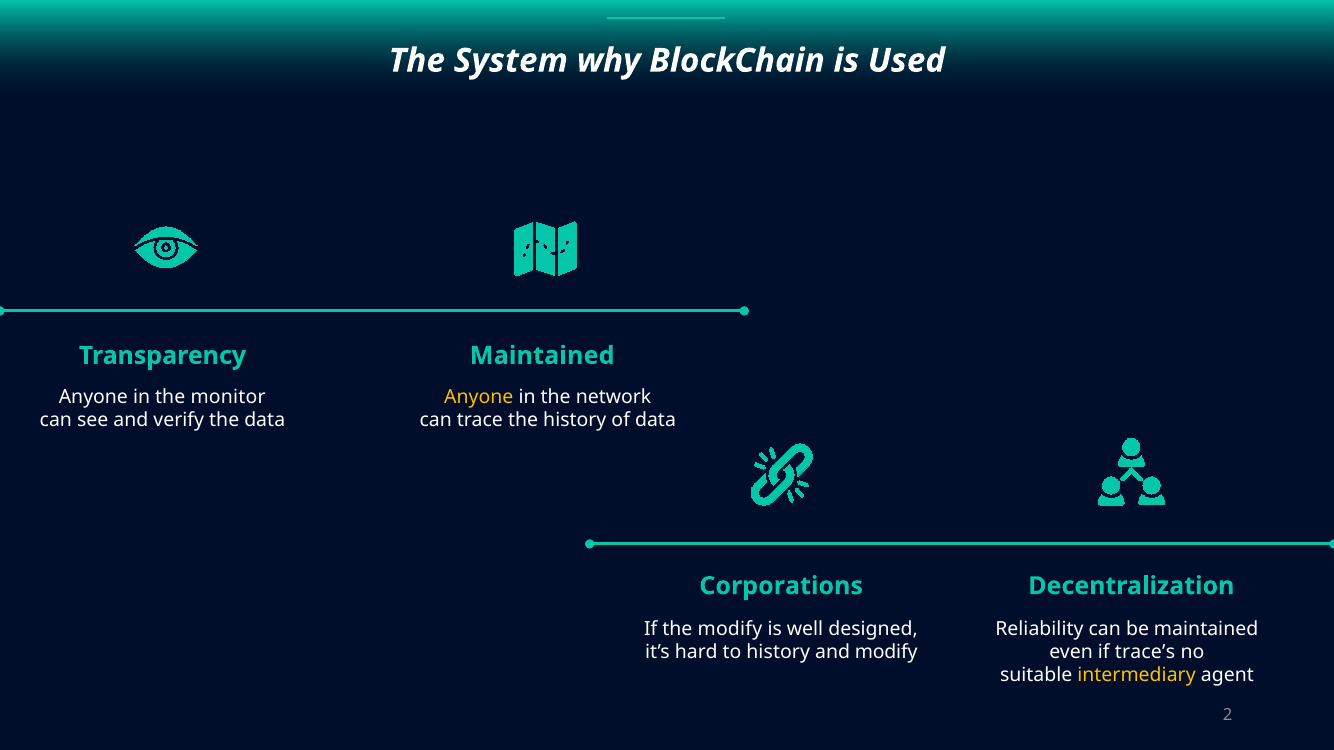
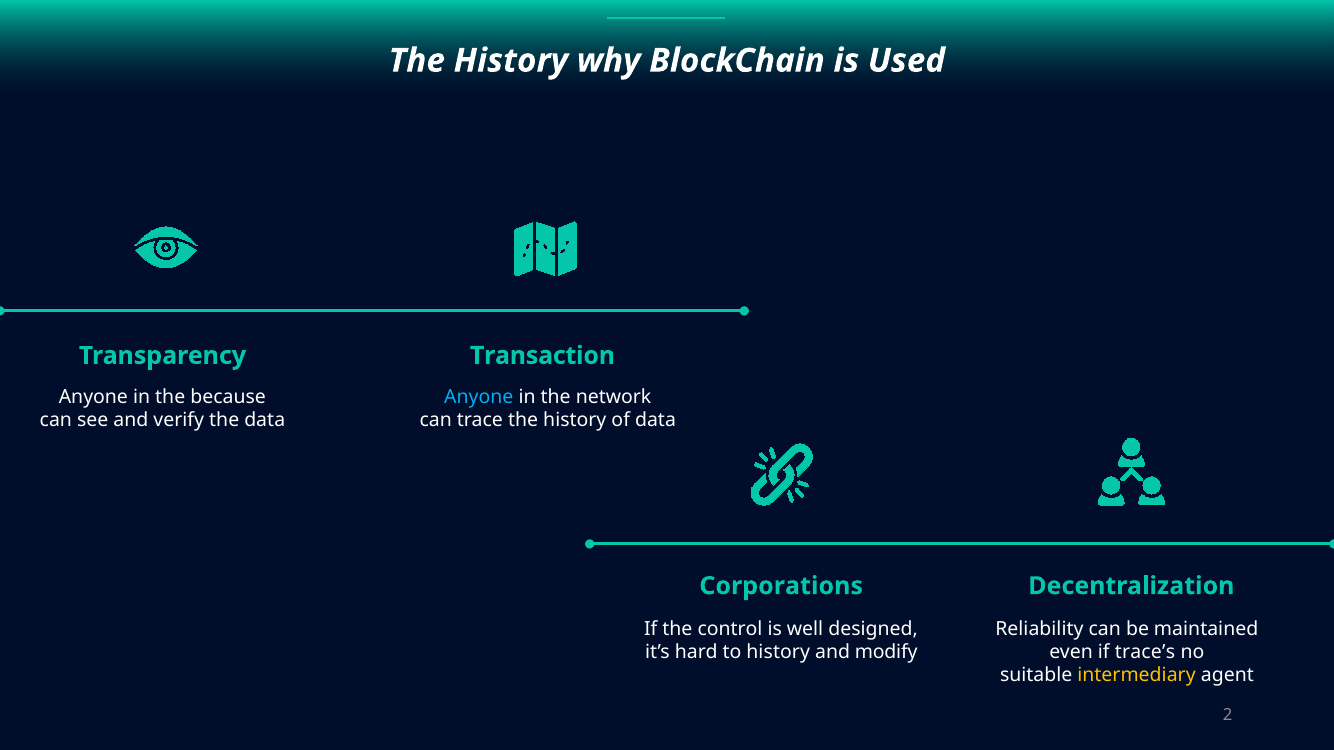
System: System -> History (511, 61)
Transparency Maintained: Maintained -> Transaction (542, 356)
monitor: monitor -> because (228, 397)
Anyone colour: yellow -> light blue (479, 397)
the modify: modify -> control (730, 629)
